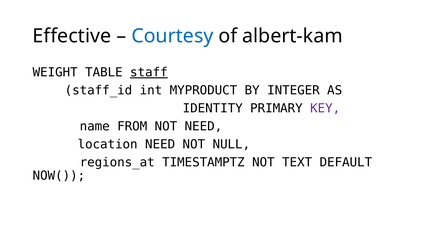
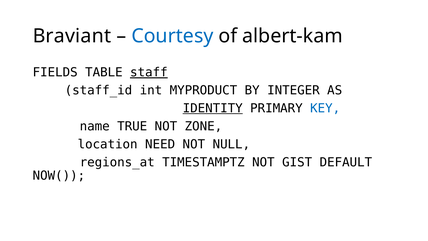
Effective: Effective -> Braviant (72, 36)
WEIGHT: WEIGHT -> FIELDS (55, 72)
IDENTITY underline: none -> present (213, 108)
KEY colour: purple -> blue (325, 108)
FROM: FROM -> TRUE (132, 126)
NOT NEED: NEED -> ZONE (203, 126)
TEXT: TEXT -> GIST (297, 162)
